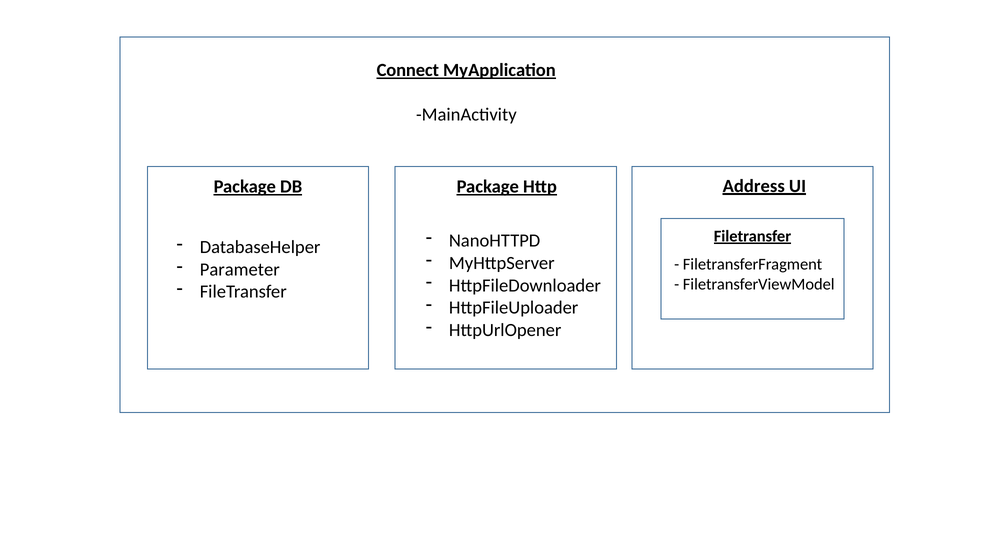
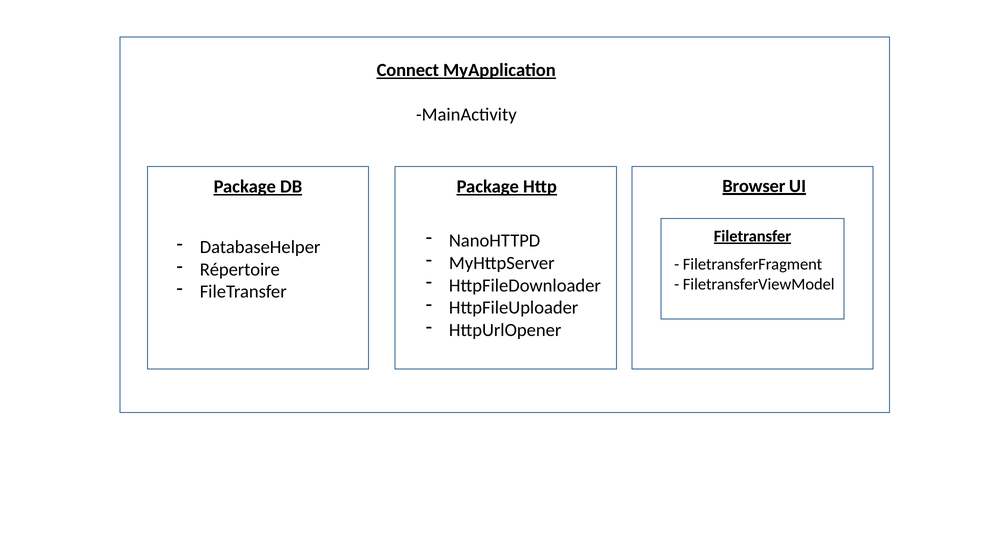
Address: Address -> Browser (754, 186)
Parameter: Parameter -> Répertoire (240, 270)
